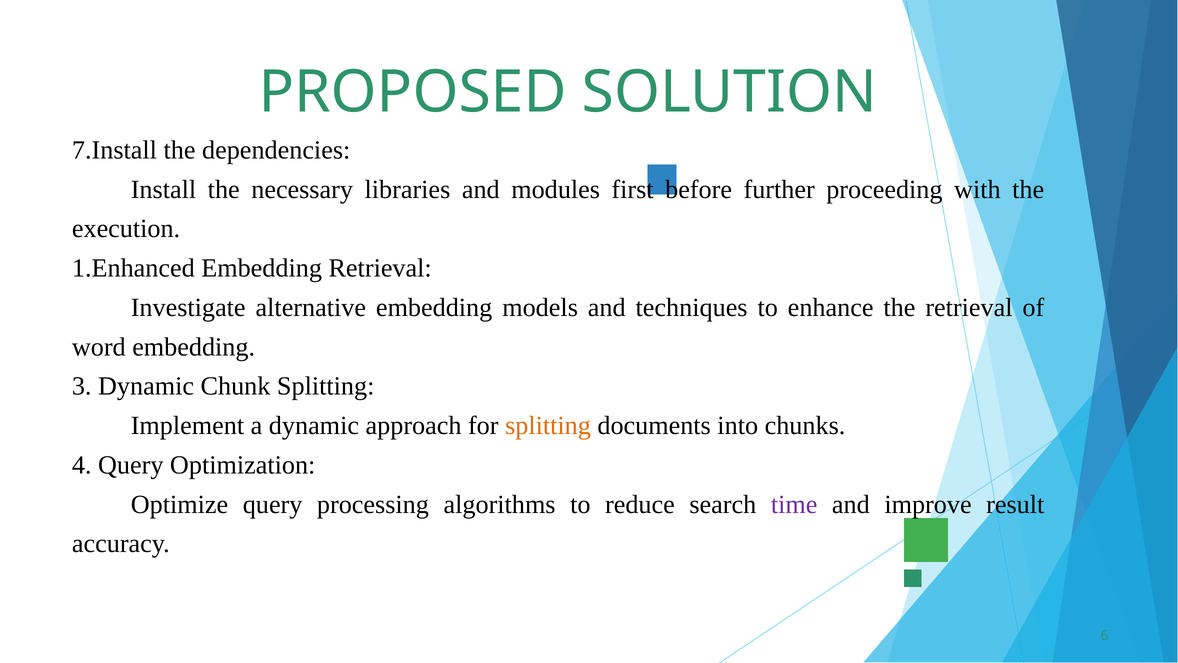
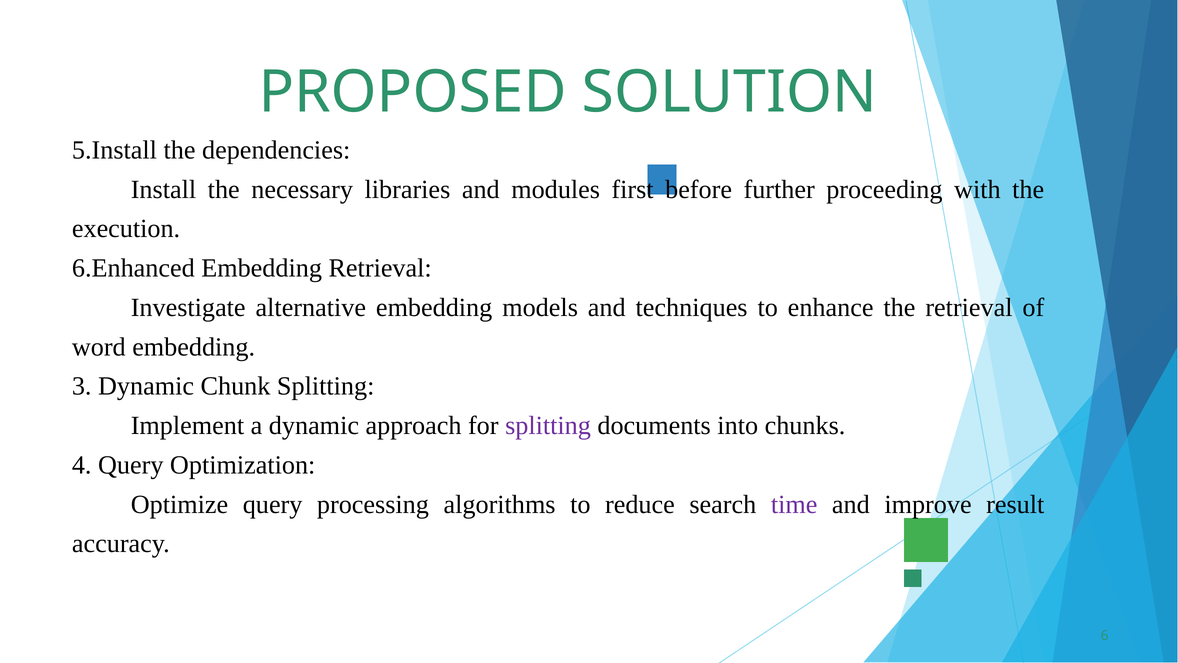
7.Install: 7.Install -> 5.Install (114, 150)
1.Enhanced: 1.Enhanced -> 6.Enhanced (133, 268)
splitting colour: orange -> purple (548, 425)
